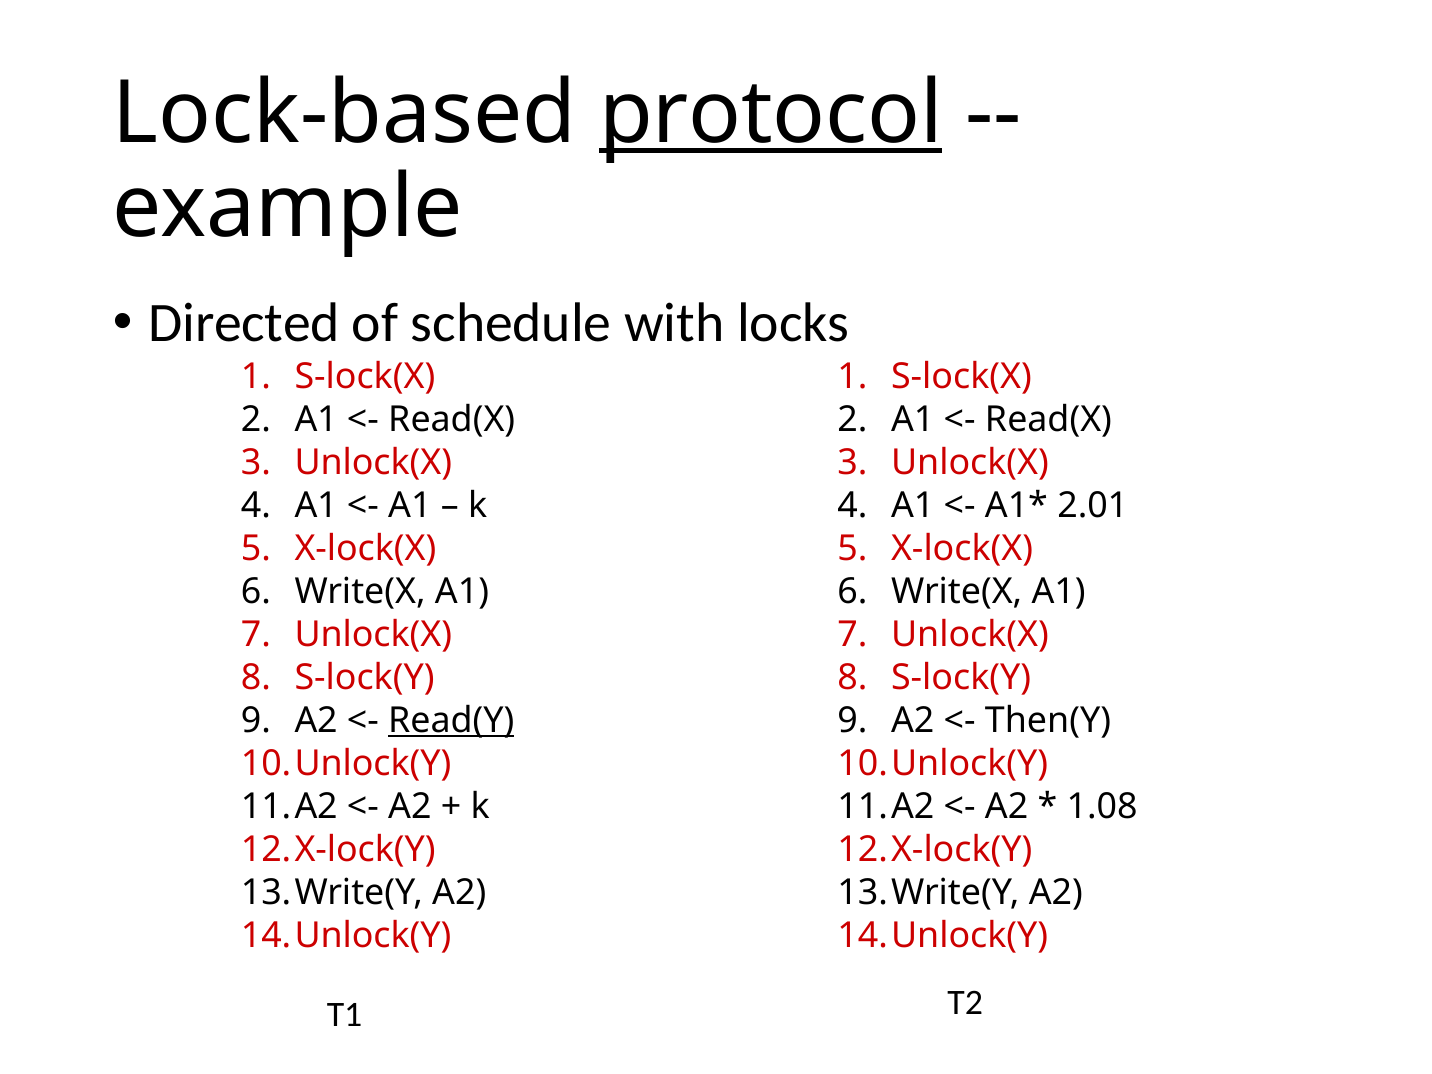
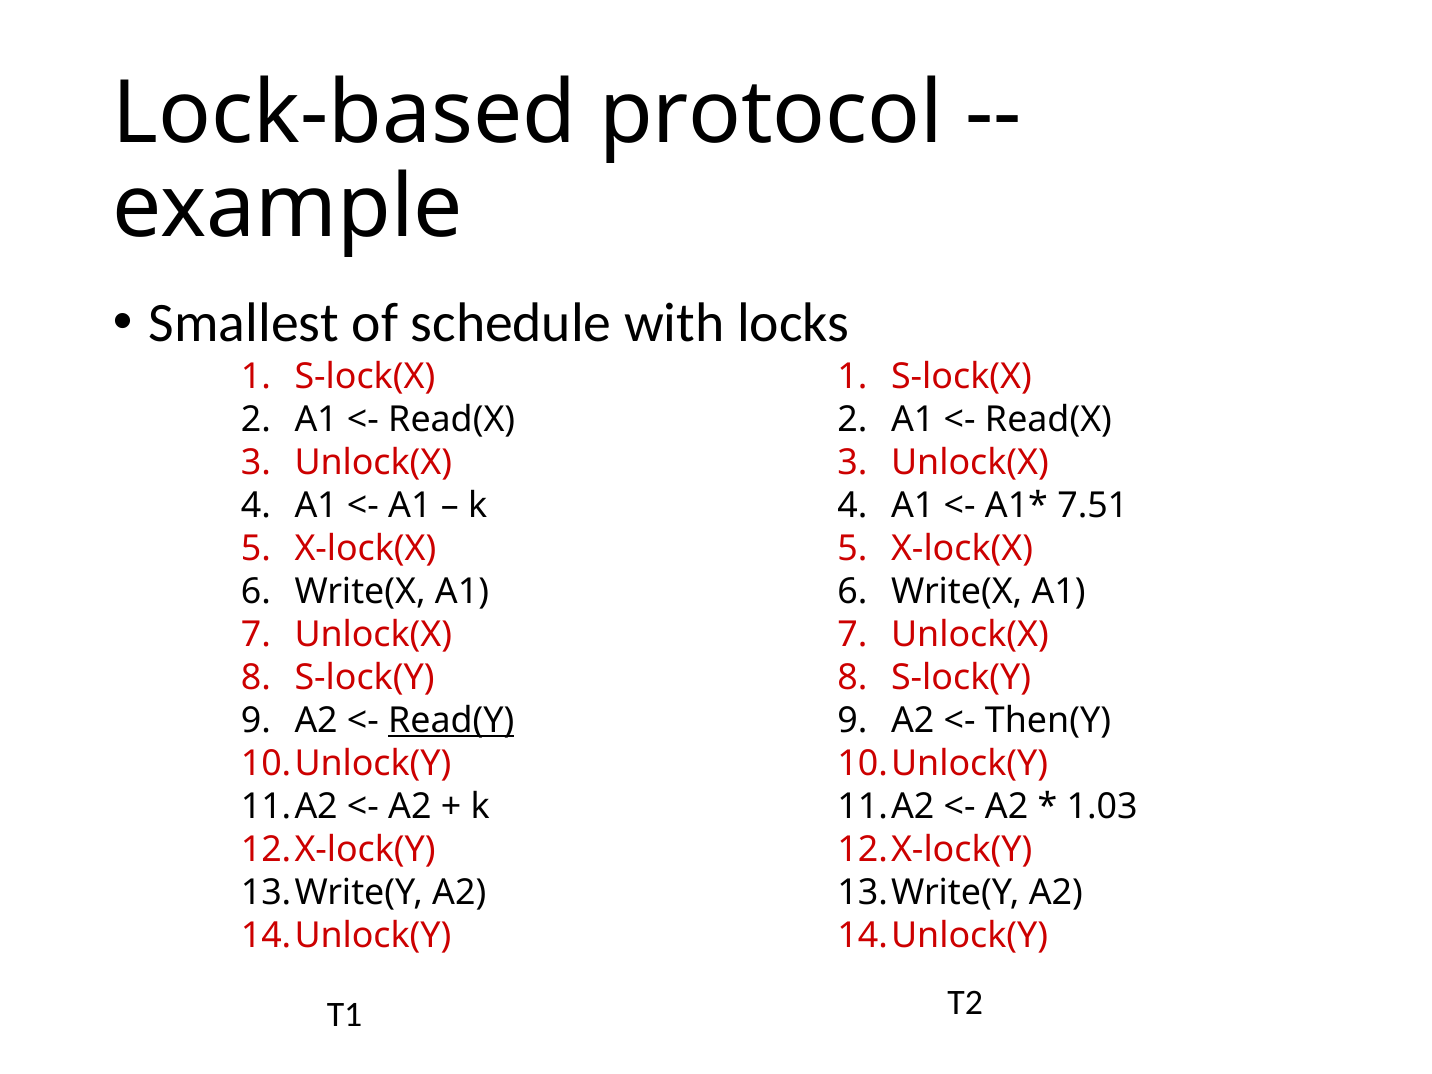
protocol underline: present -> none (771, 113)
Directed: Directed -> Smallest (244, 323)
2.01: 2.01 -> 7.51 (1093, 506)
1.08: 1.08 -> 1.03 (1102, 807)
